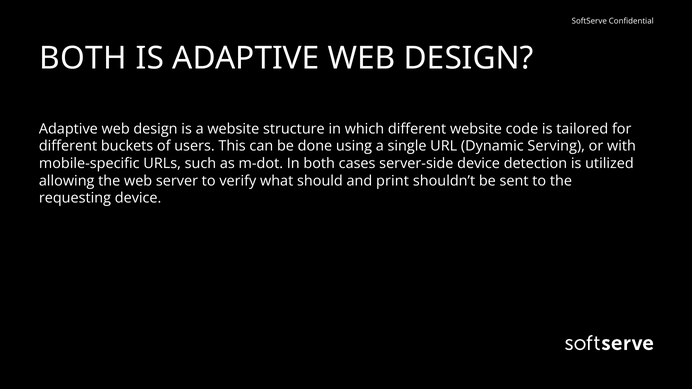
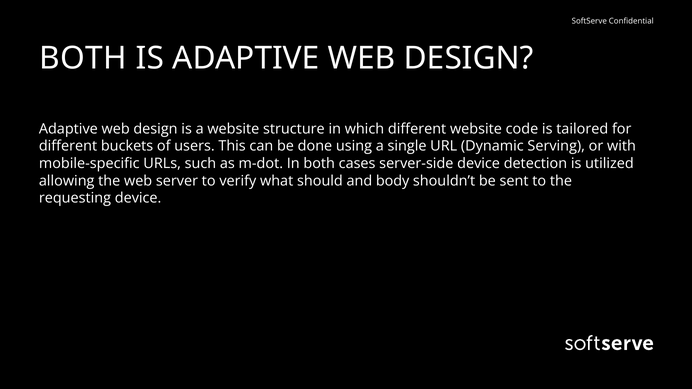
print: print -> body (393, 181)
